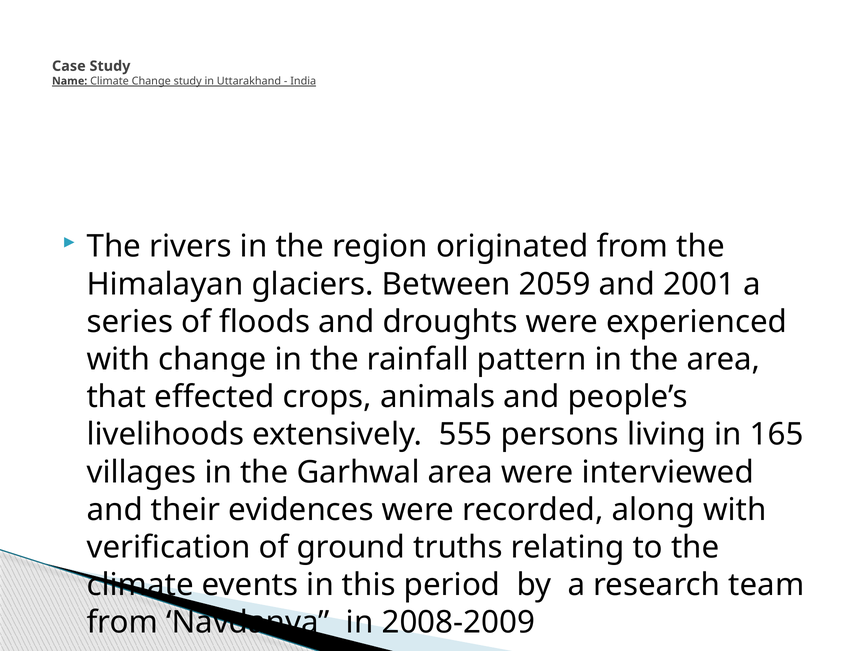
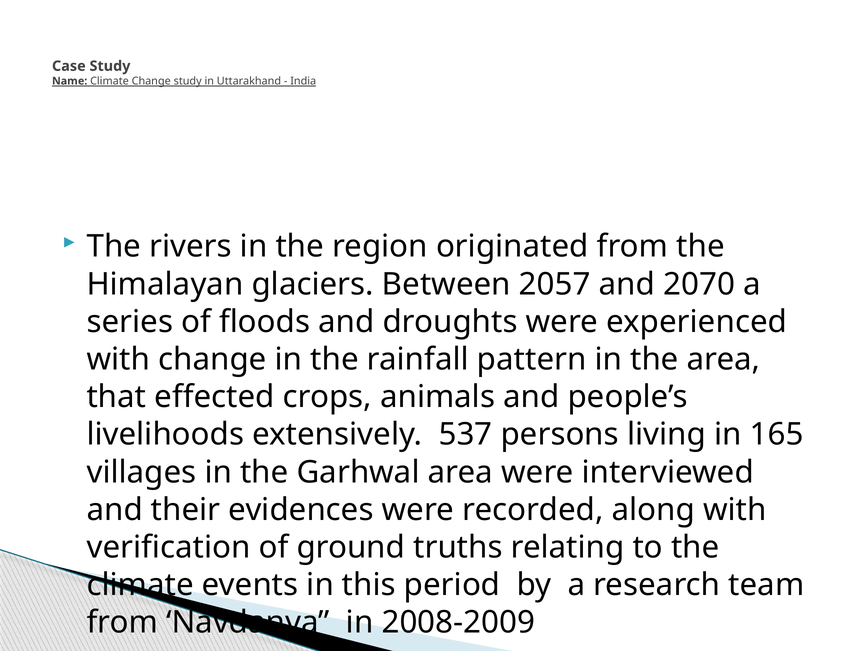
2059: 2059 -> 2057 (555, 284)
2001: 2001 -> 2070 (699, 284)
555: 555 -> 537 (466, 435)
